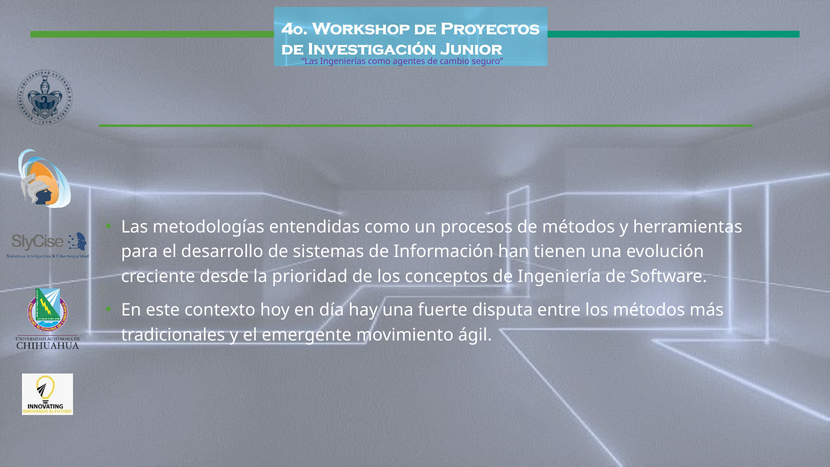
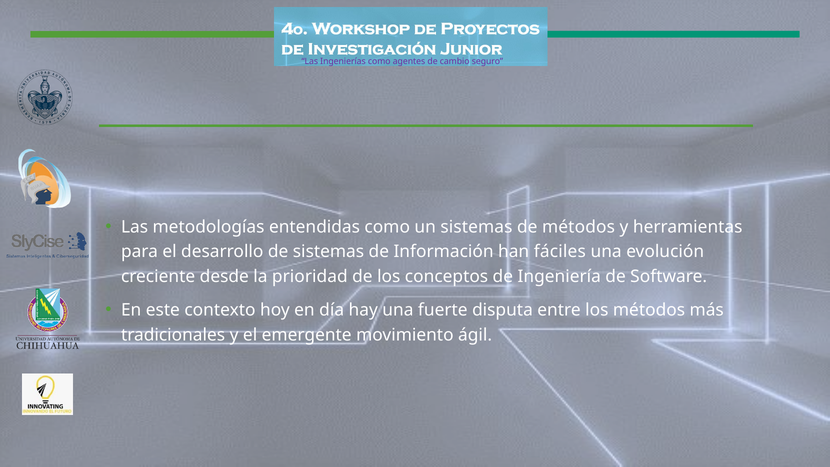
un procesos: procesos -> sistemas (476, 227)
tienen: tienen -> fáciles (560, 252)
